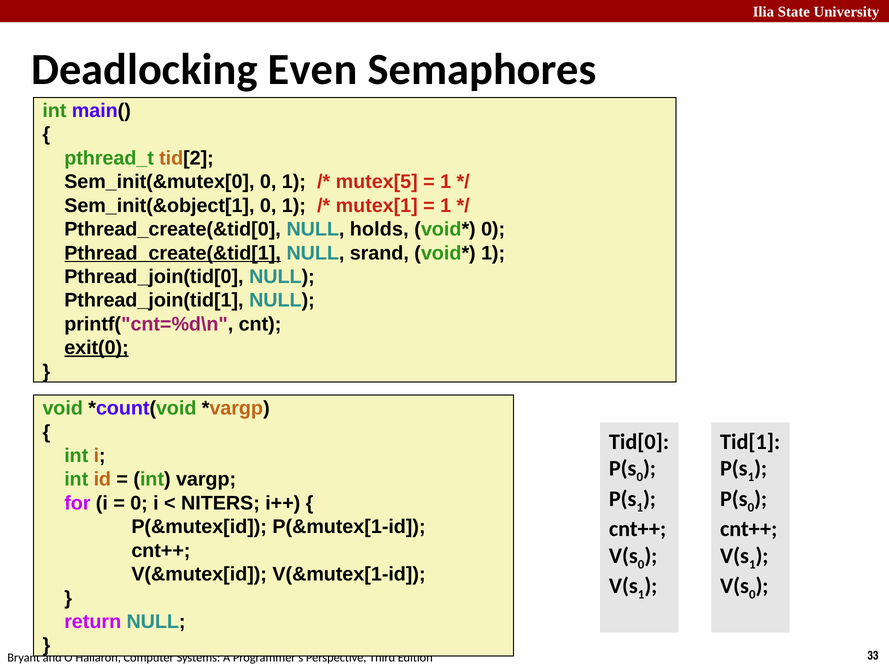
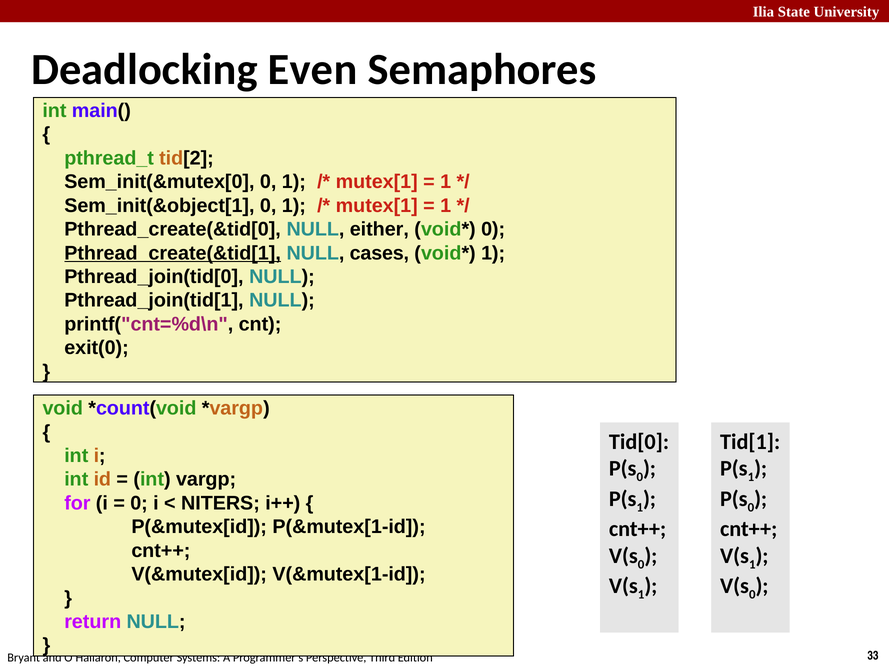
mutex[5: mutex[5 -> mutex[1 (377, 182)
holds: holds -> either (379, 229)
srand: srand -> cases (379, 253)
exit(0 underline: present -> none (96, 348)
